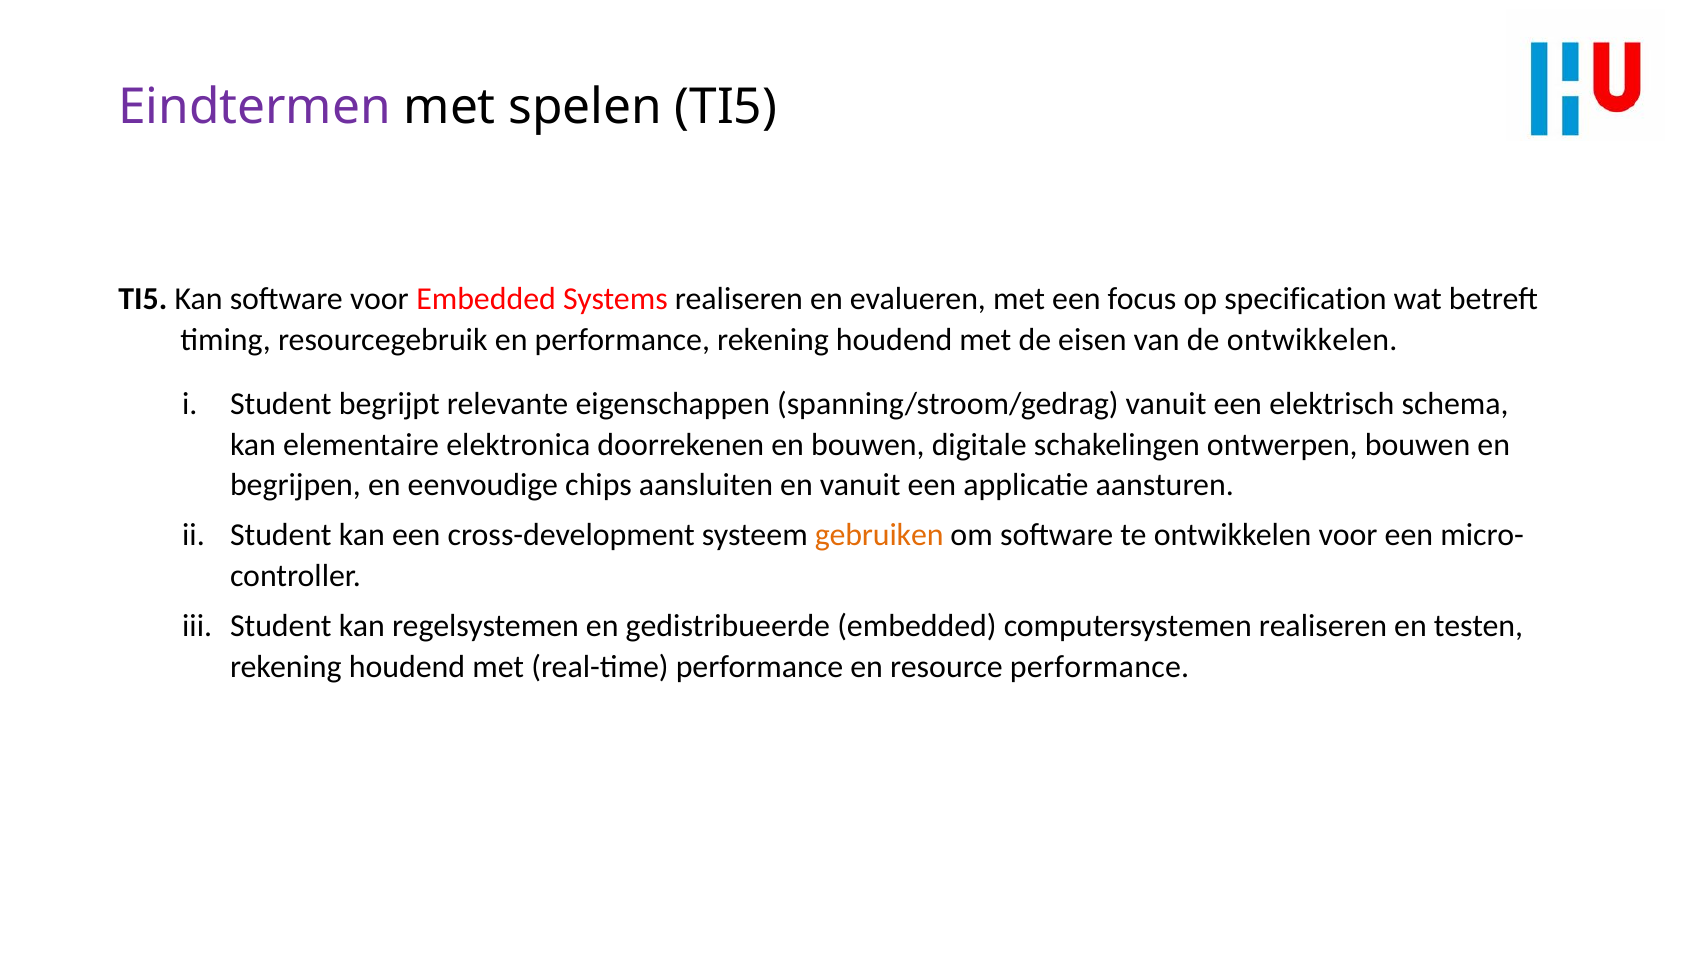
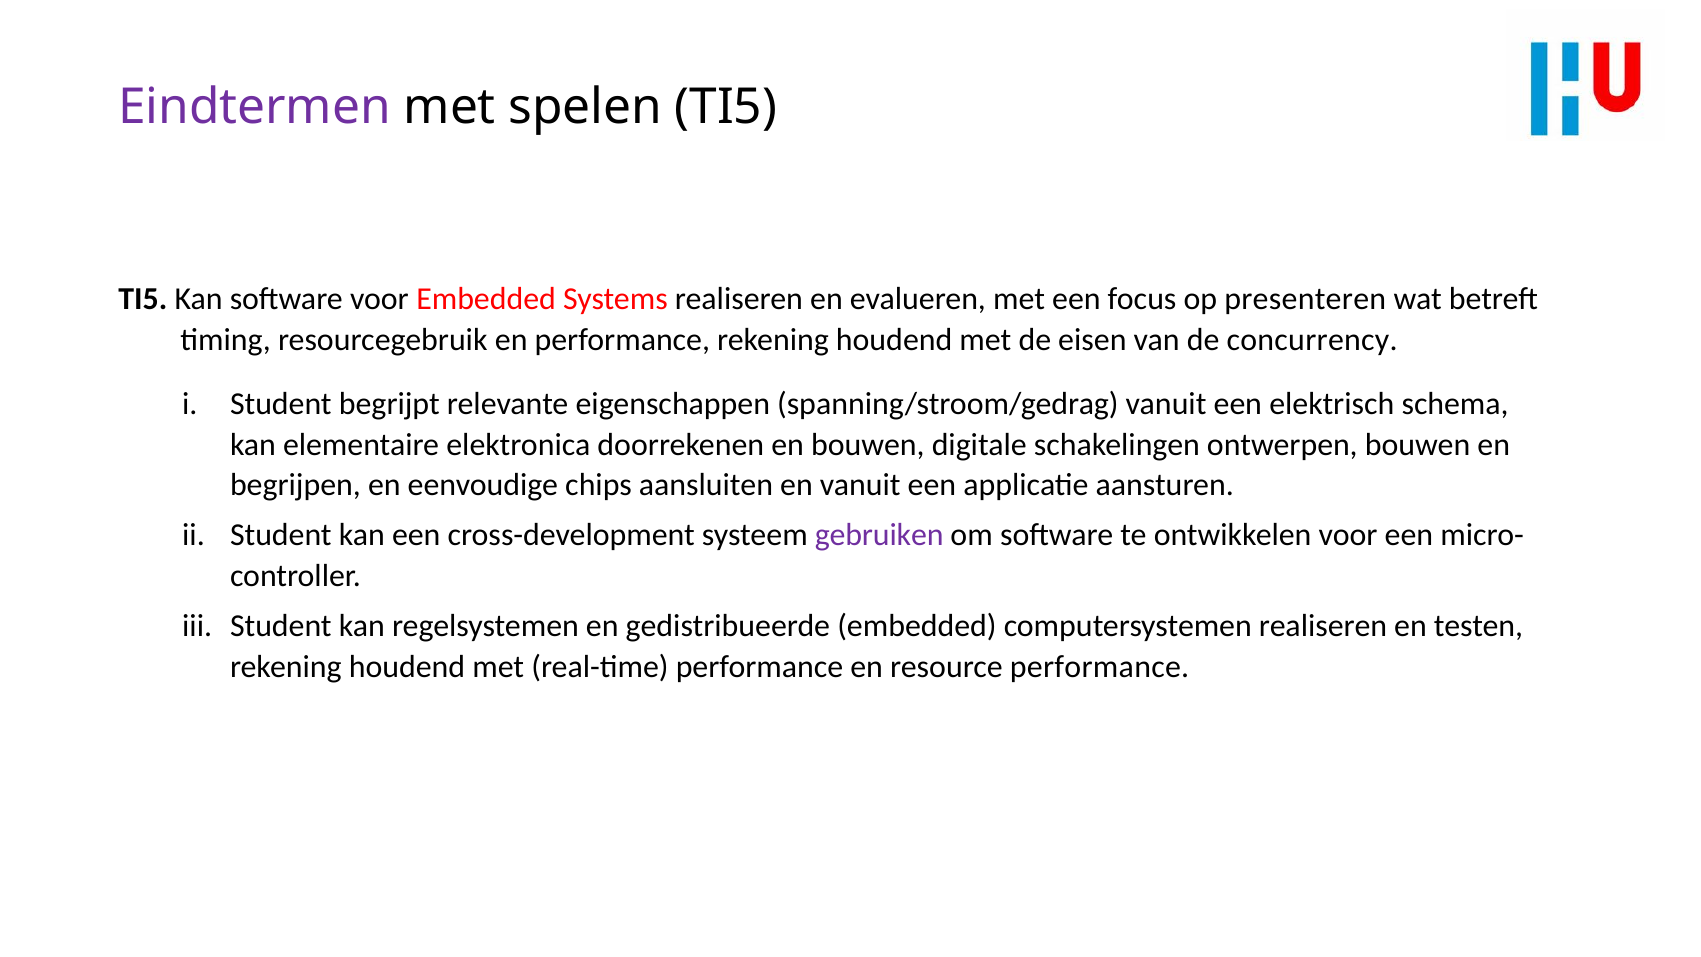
specification: specification -> presenteren (1305, 299)
de ontwikkelen: ontwikkelen -> concurrency (1312, 340)
gebruiken colour: orange -> purple (879, 535)
